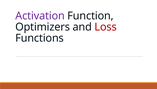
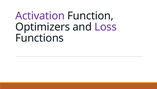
Loss colour: red -> purple (106, 27)
